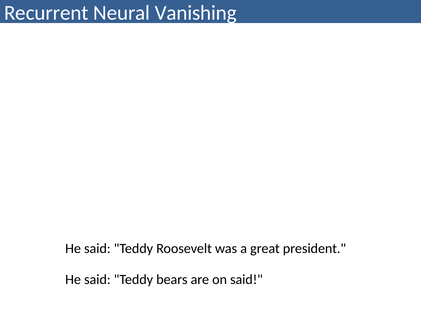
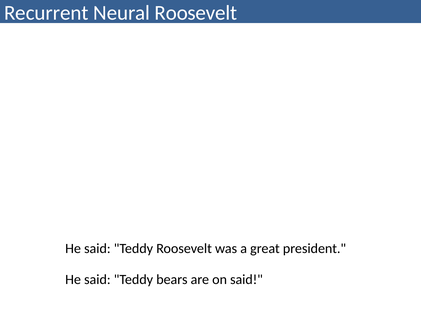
Neural Vanishing: Vanishing -> Roosevelt (196, 13)
